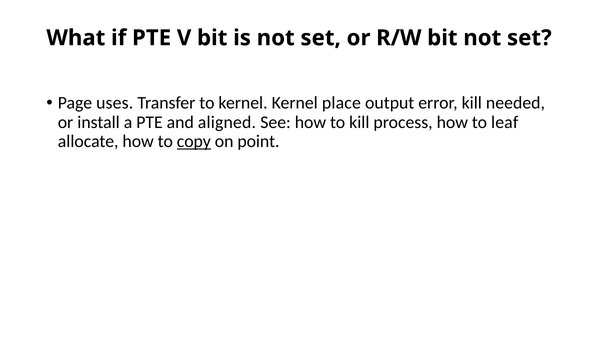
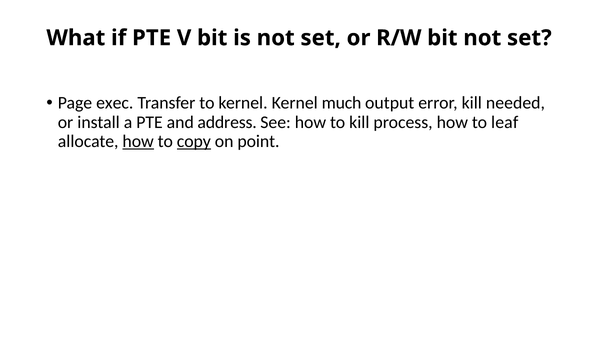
uses: uses -> exec (115, 103)
place: place -> much (342, 103)
aligned: aligned -> address (227, 122)
how underline: none -> present (138, 141)
